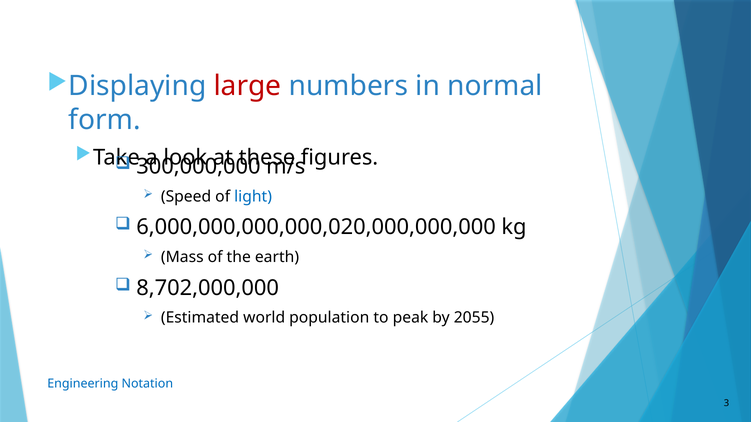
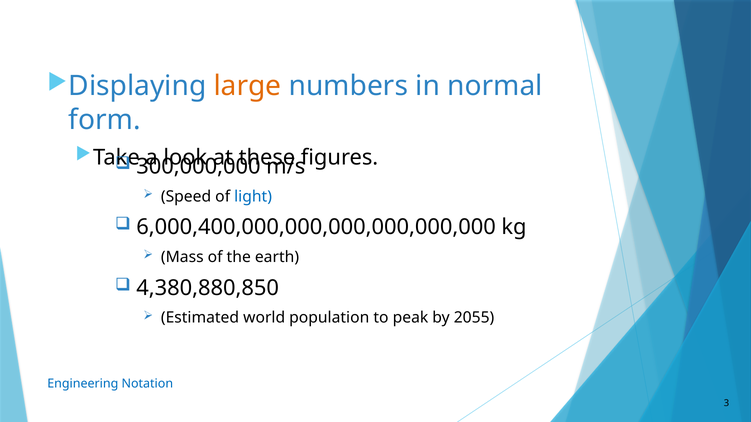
large colour: red -> orange (248, 86)
6,000,000,000,000,020,000,000,000: 6,000,000,000,000,020,000,000,000 -> 6,000,400,000,000,000,000,000,000 (316, 227)
8,702,000,000: 8,702,000,000 -> 4,380,880,850 (208, 288)
